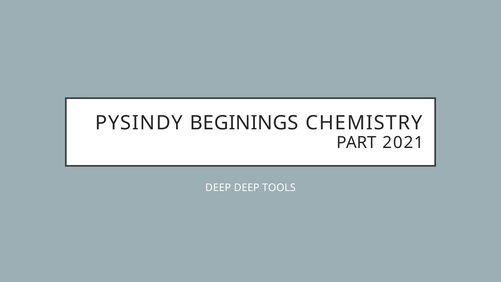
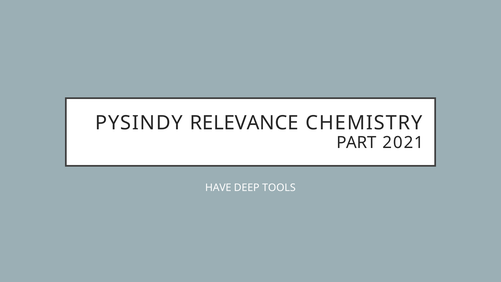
BEGININGS: BEGININGS -> RELEVANCE (244, 123)
DEEP: DEEP -> HAVE (218, 188)
